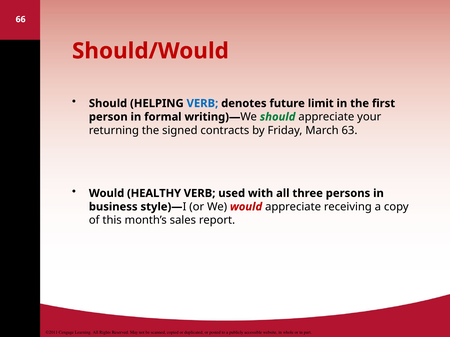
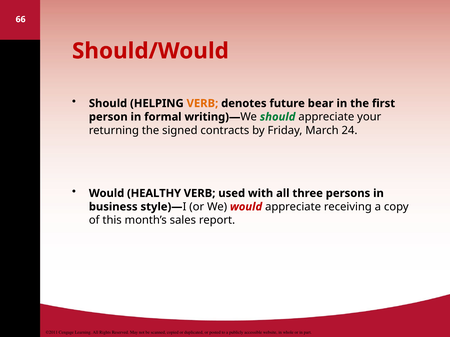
VERB colour: blue -> orange (202, 104)
limit: limit -> bear (321, 104)
63: 63 -> 24 (350, 131)
